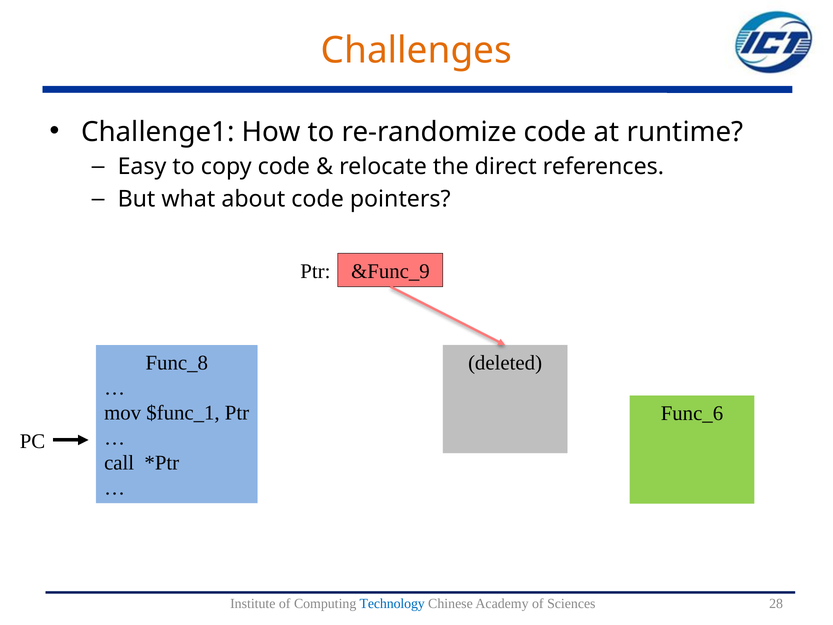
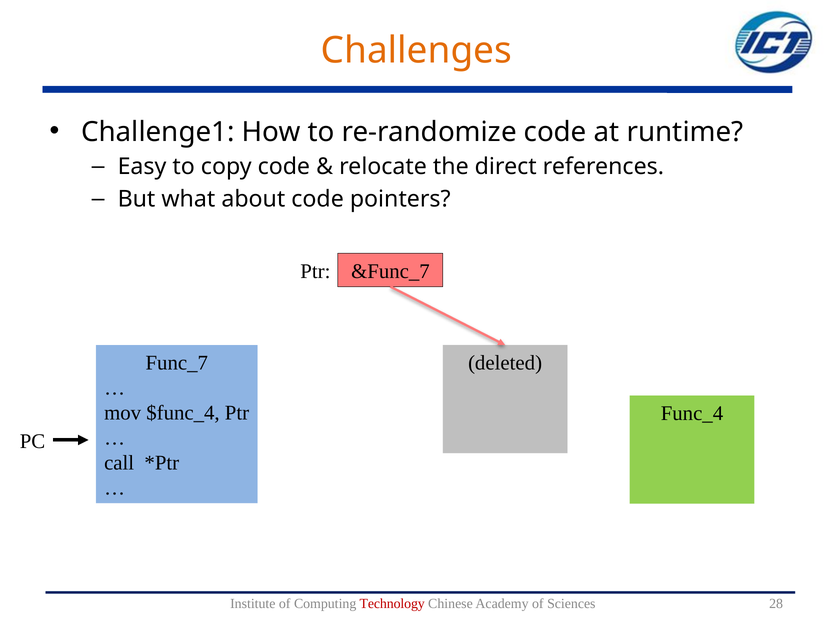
&Func_9: &Func_9 -> &Func_7 (390, 271)
Func_8: Func_8 -> Func_7 (177, 363)
$func_1: $func_1 -> $func_4 (183, 413)
Func_6: Func_6 -> Func_4 (692, 413)
Technology colour: blue -> red (392, 603)
